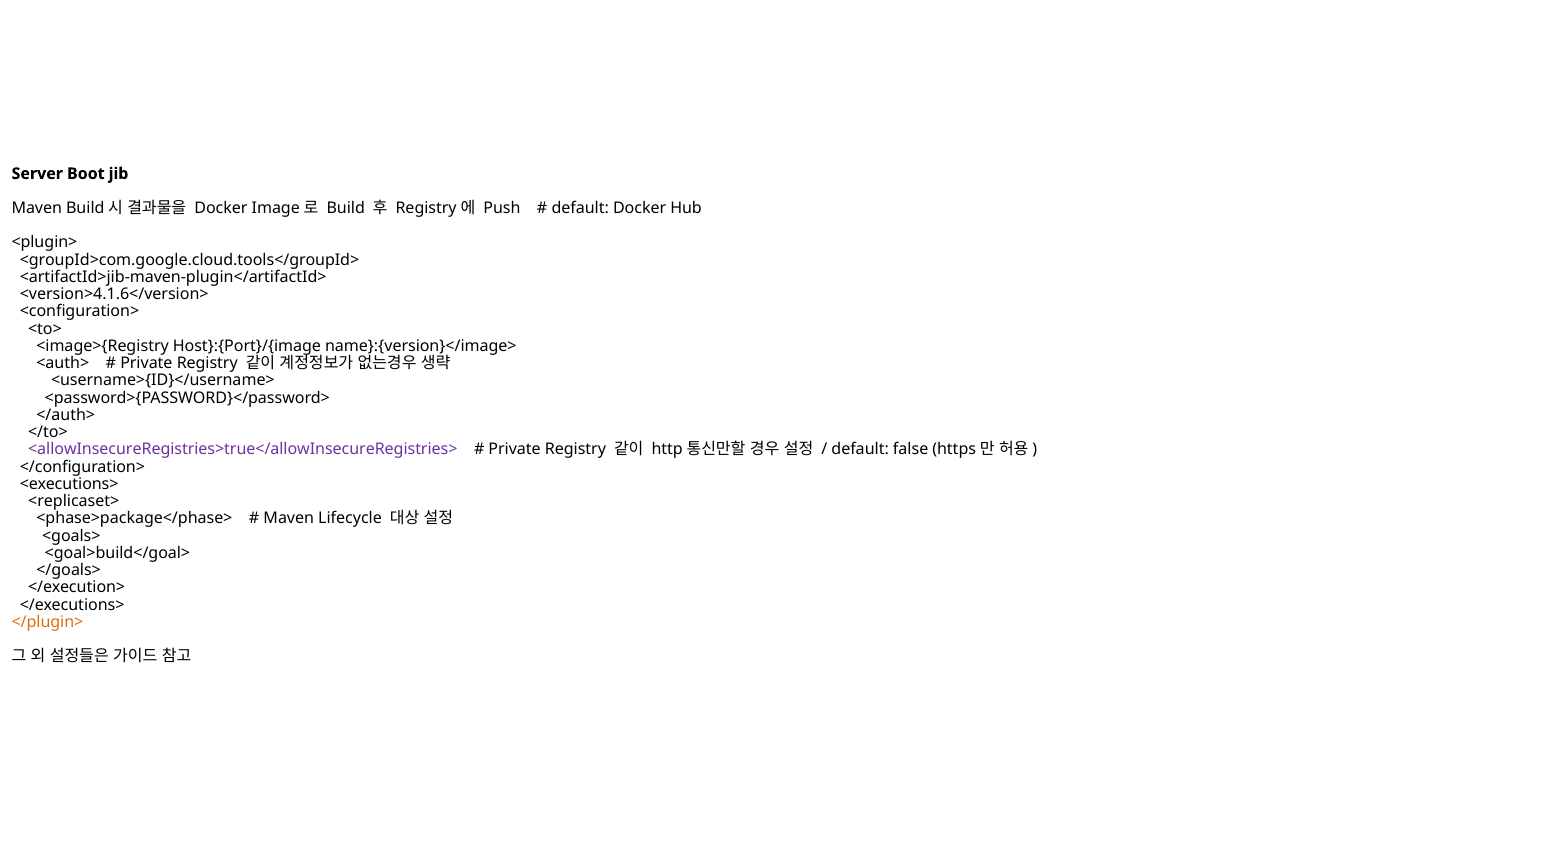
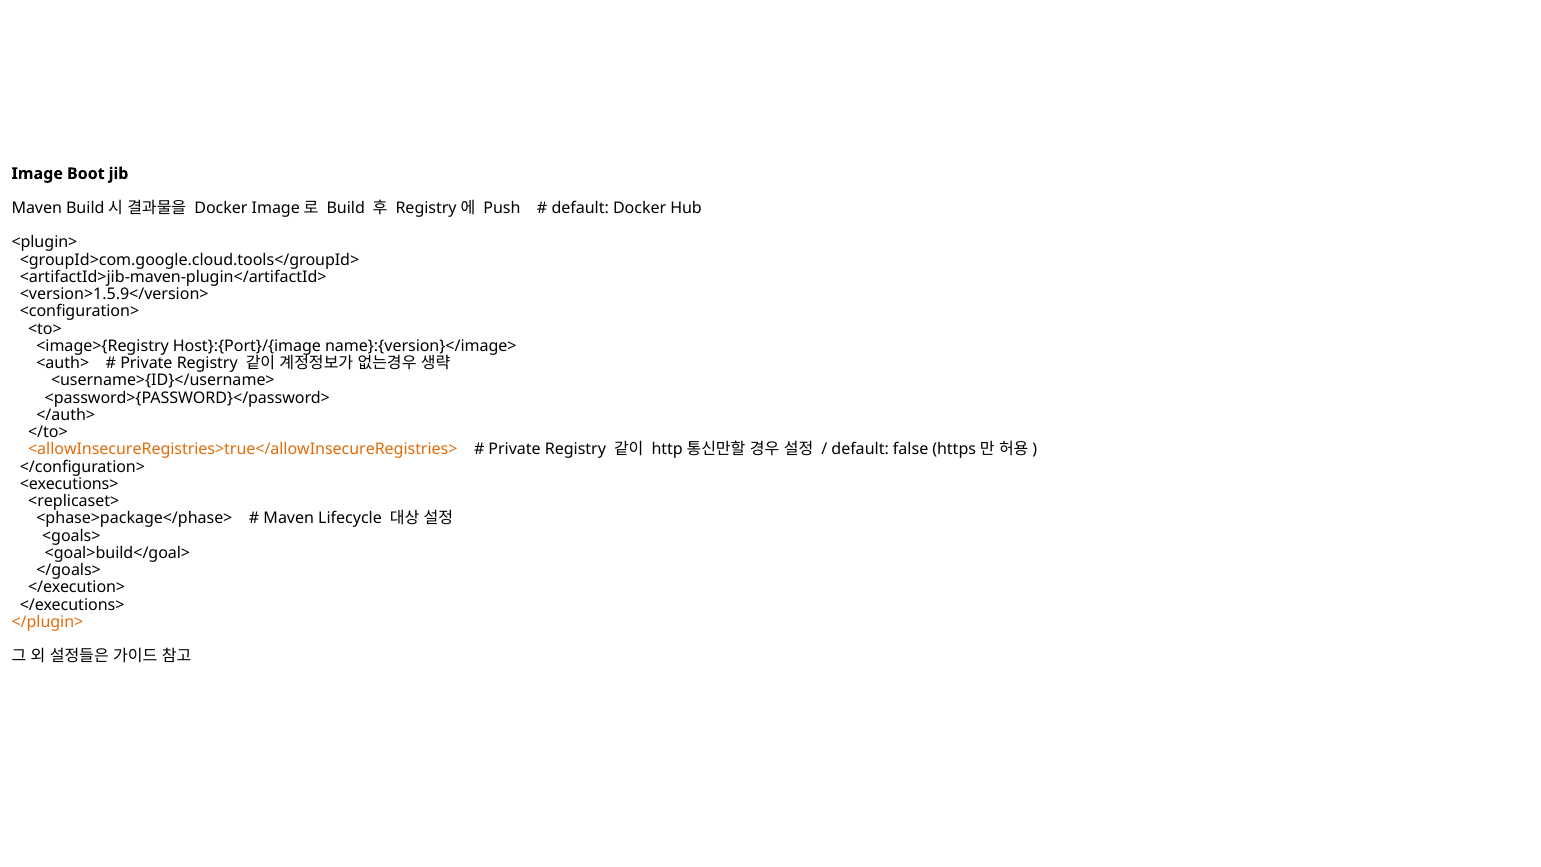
Server: Server -> Image (37, 174)
<version>4.1.6</version>: <version>4.1.6</version> -> <version>1.5.9</version> (114, 294)
<allowInsecureRegistries>true</allowInsecureRegistries> colour: purple -> orange (243, 450)
